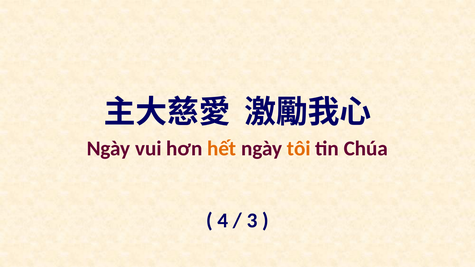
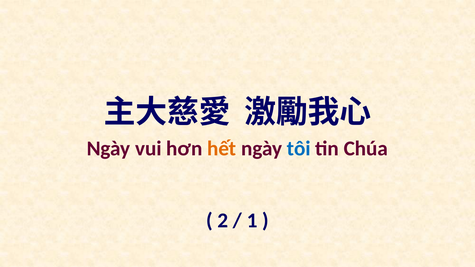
tôi colour: orange -> blue (299, 149)
4: 4 -> 2 (223, 221)
3: 3 -> 1 (252, 221)
